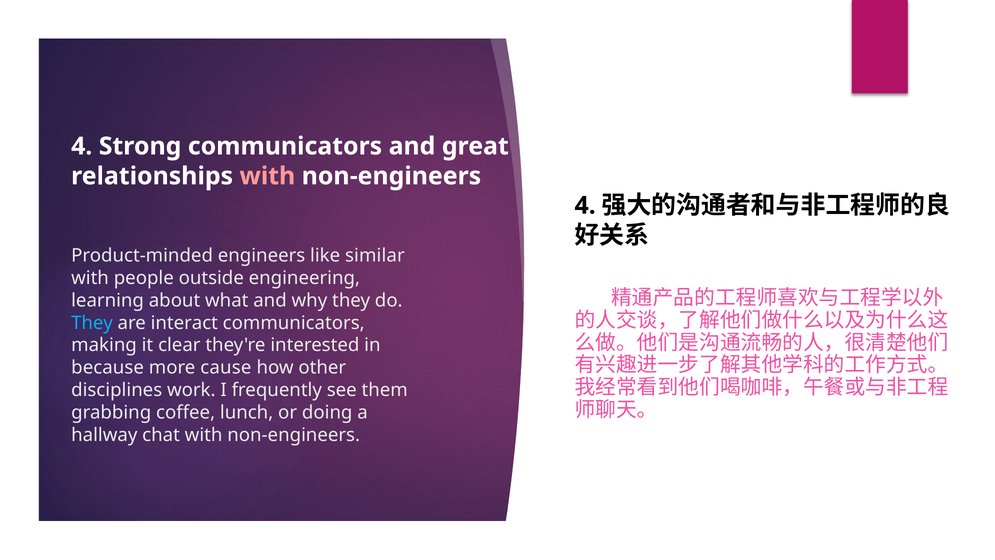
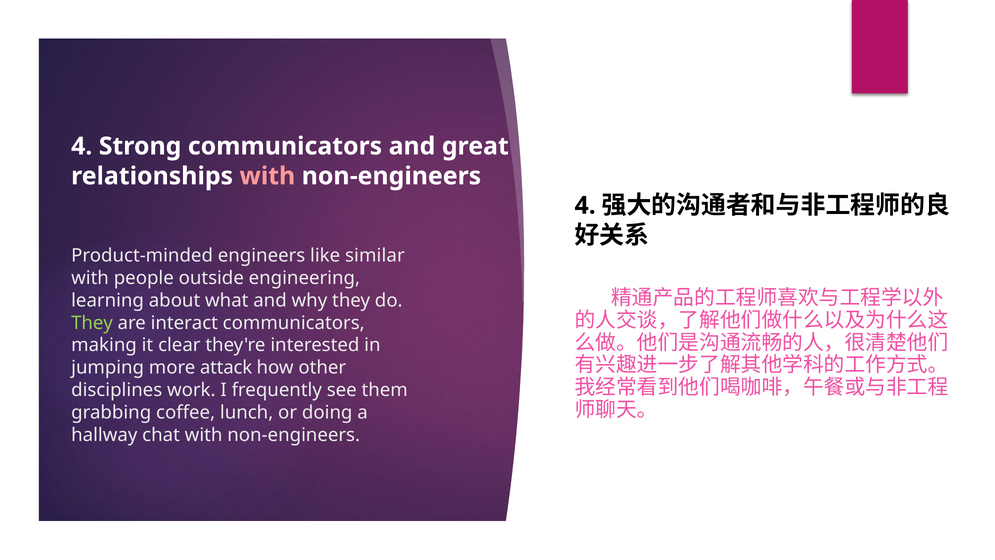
They colour: light blue -> light green (92, 323)
because: because -> jumping (108, 367)
cause: cause -> attack (226, 367)
